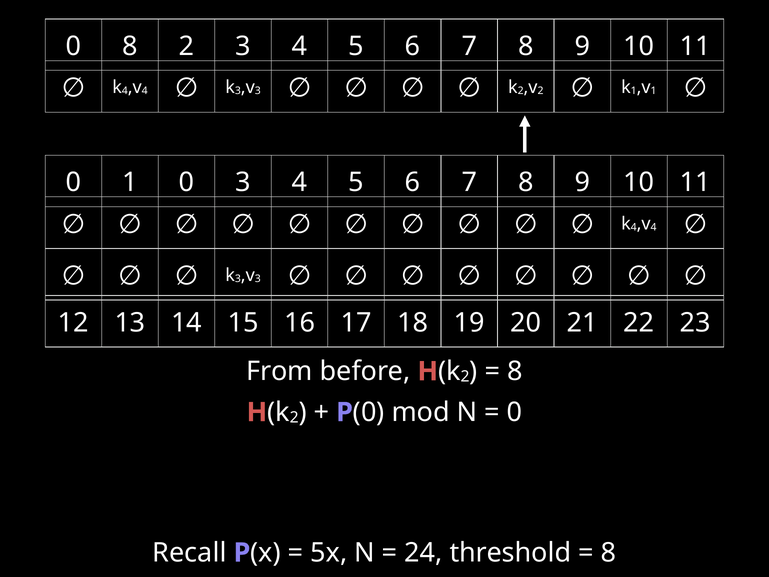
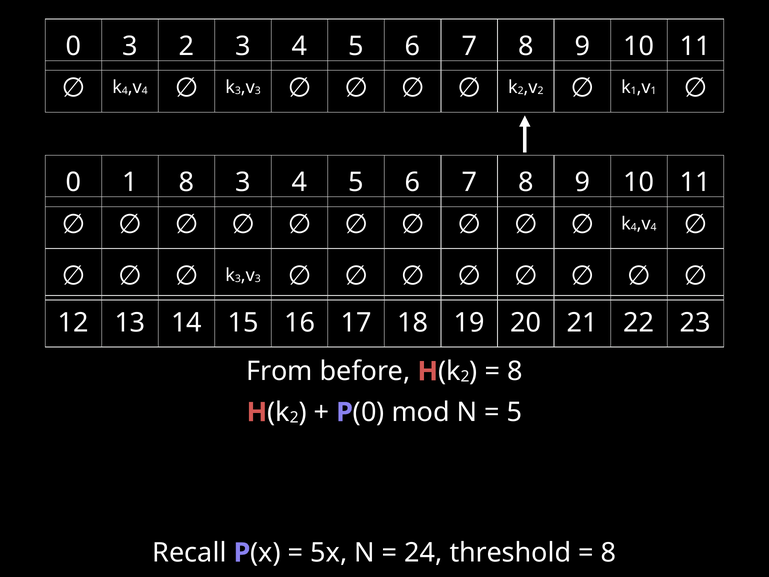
0 8: 8 -> 3 (130, 46)
1 0: 0 -> 8 (187, 182)
0: 0 -> 5 (515, 412)
